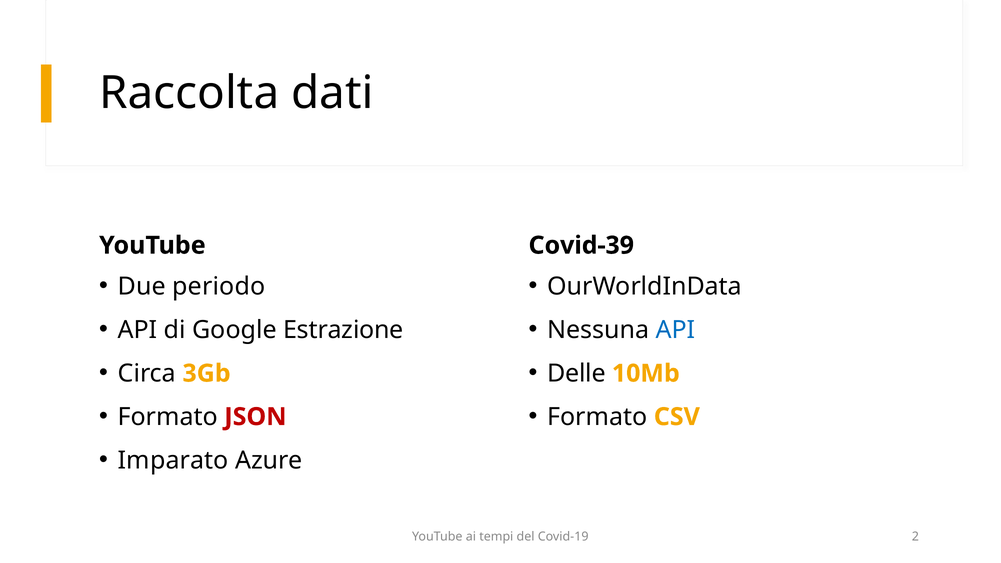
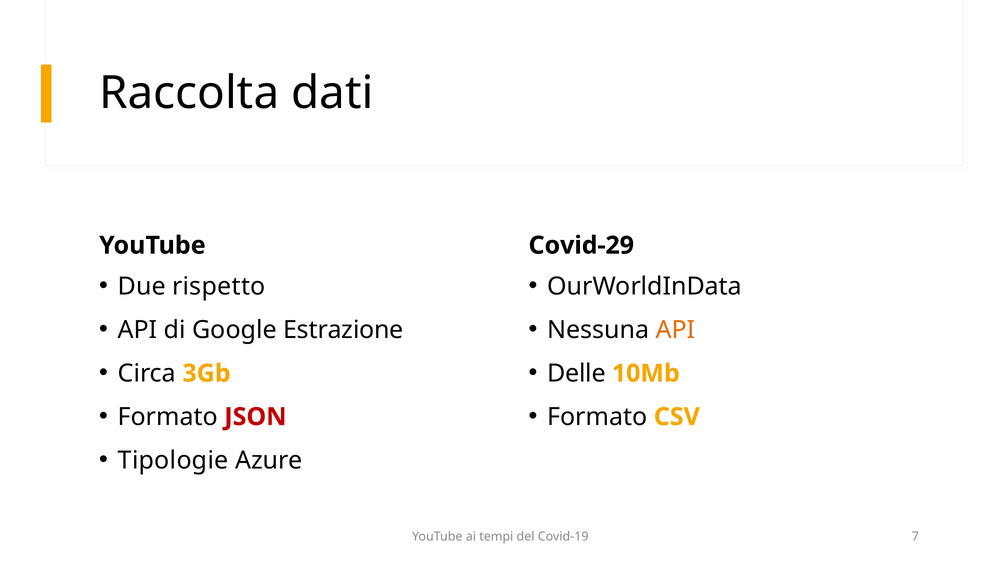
Covid-39: Covid-39 -> Covid-29 (581, 245)
periodo: periodo -> rispetto (219, 287)
API colour: blue -> orange (676, 330)
Imparato: Imparato -> Tipologie (173, 460)
2: 2 -> 7 (915, 537)
